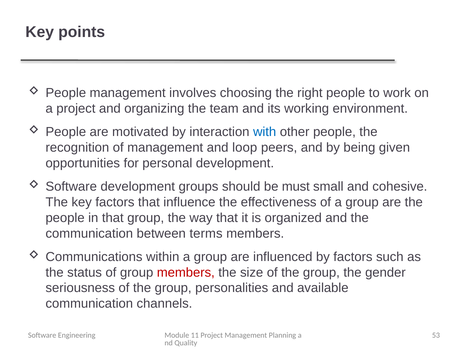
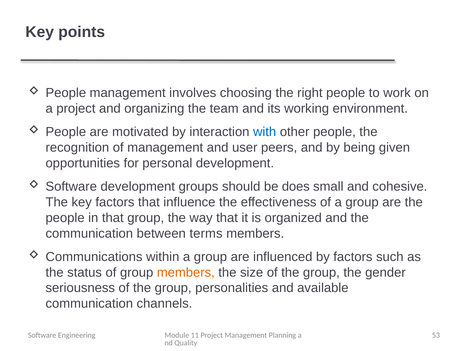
loop: loop -> user (245, 148)
must: must -> does (296, 187)
members colour: red -> orange (186, 272)
